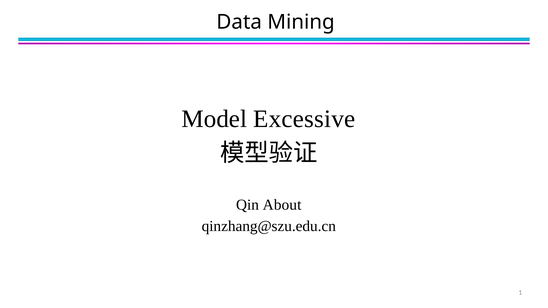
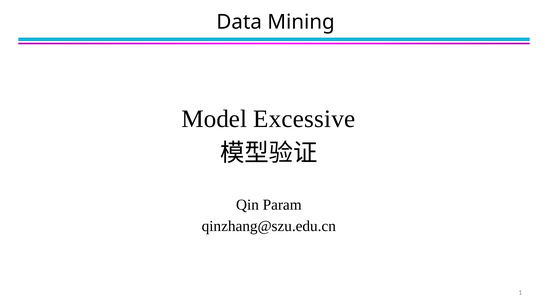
About: About -> Param (282, 205)
